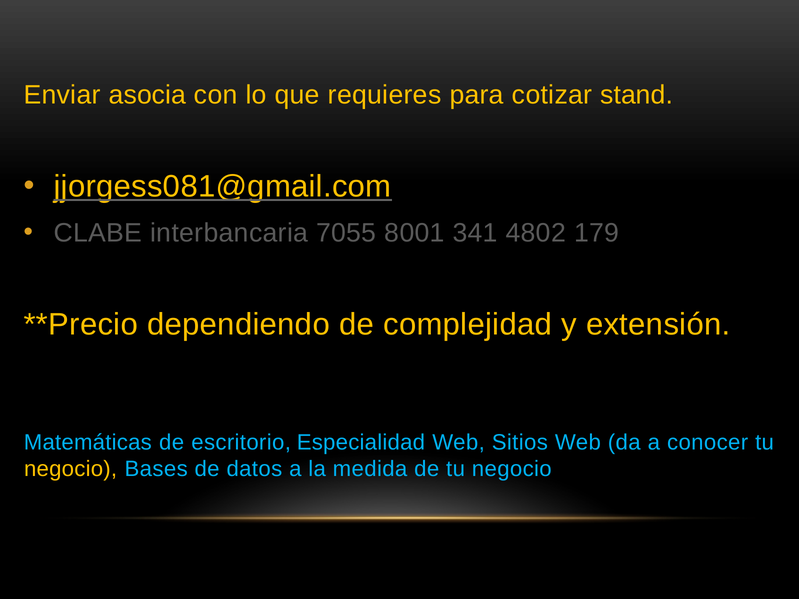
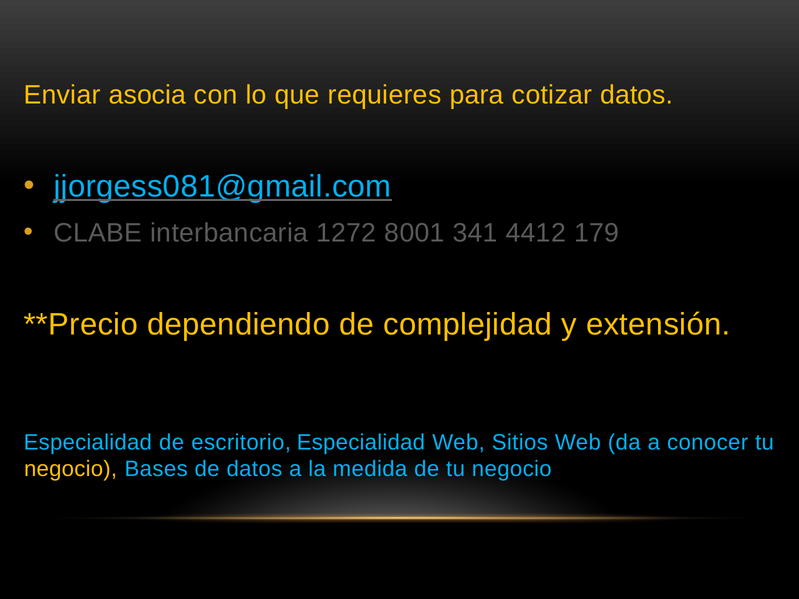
cotizar stand: stand -> datos (637, 95)
jjorgess081@gmail.com colour: yellow -> light blue (222, 187)
7055: 7055 -> 1272 (346, 233)
4802: 4802 -> 4412 (536, 233)
Matemáticas: Matemáticas -> Especialidad (88, 443)
